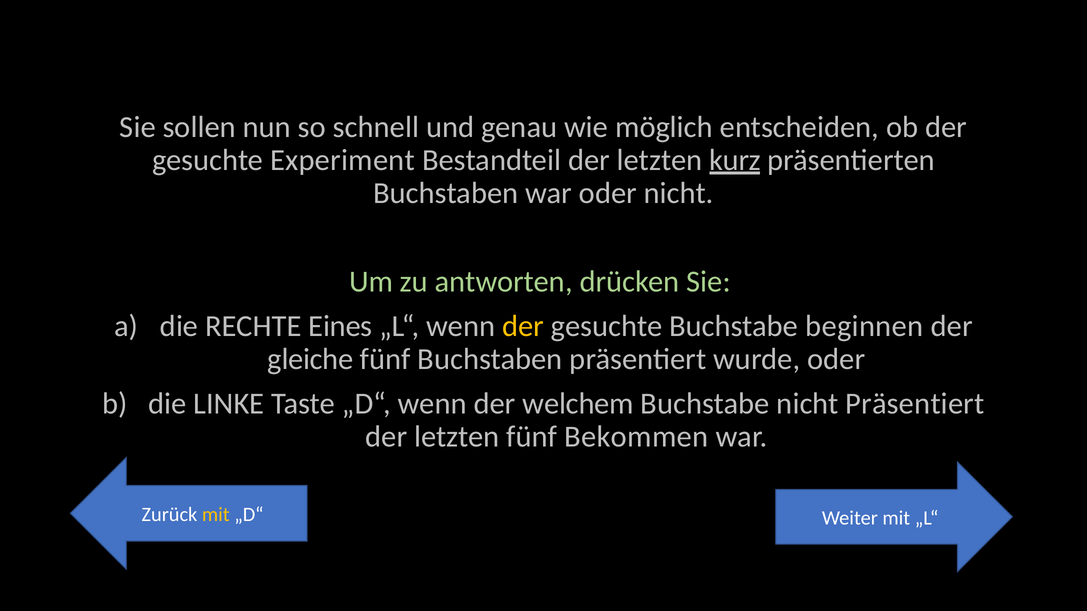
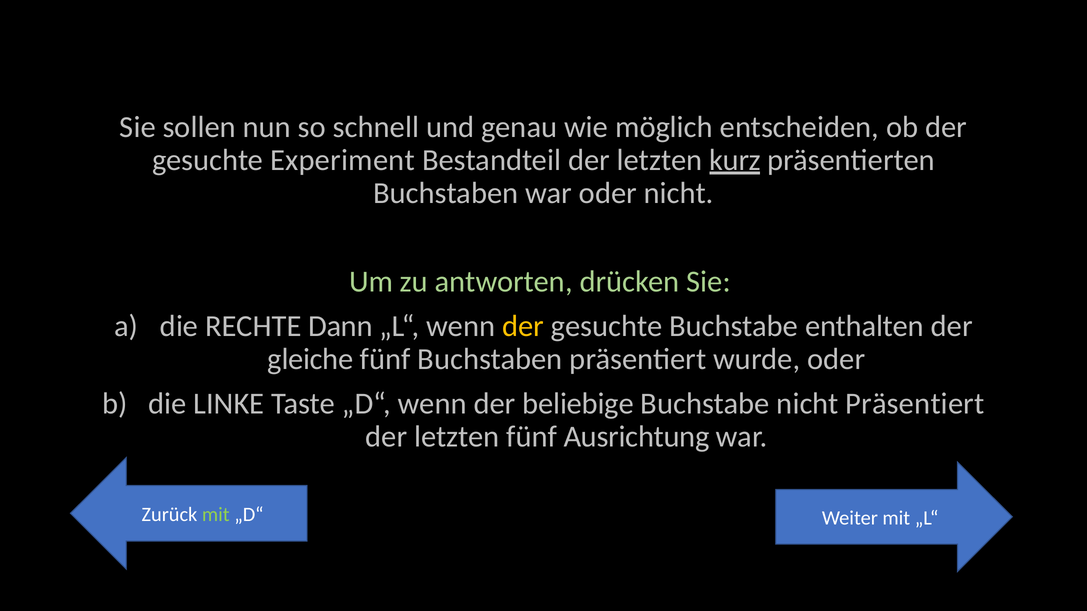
Eines: Eines -> Dann (340, 326)
beginnen: beginnen -> enthalten (865, 326)
welchem: welchem -> beliebige (578, 404)
Bekommen: Bekommen -> Ausrichtung (637, 437)
mit colour: yellow -> light green (216, 515)
